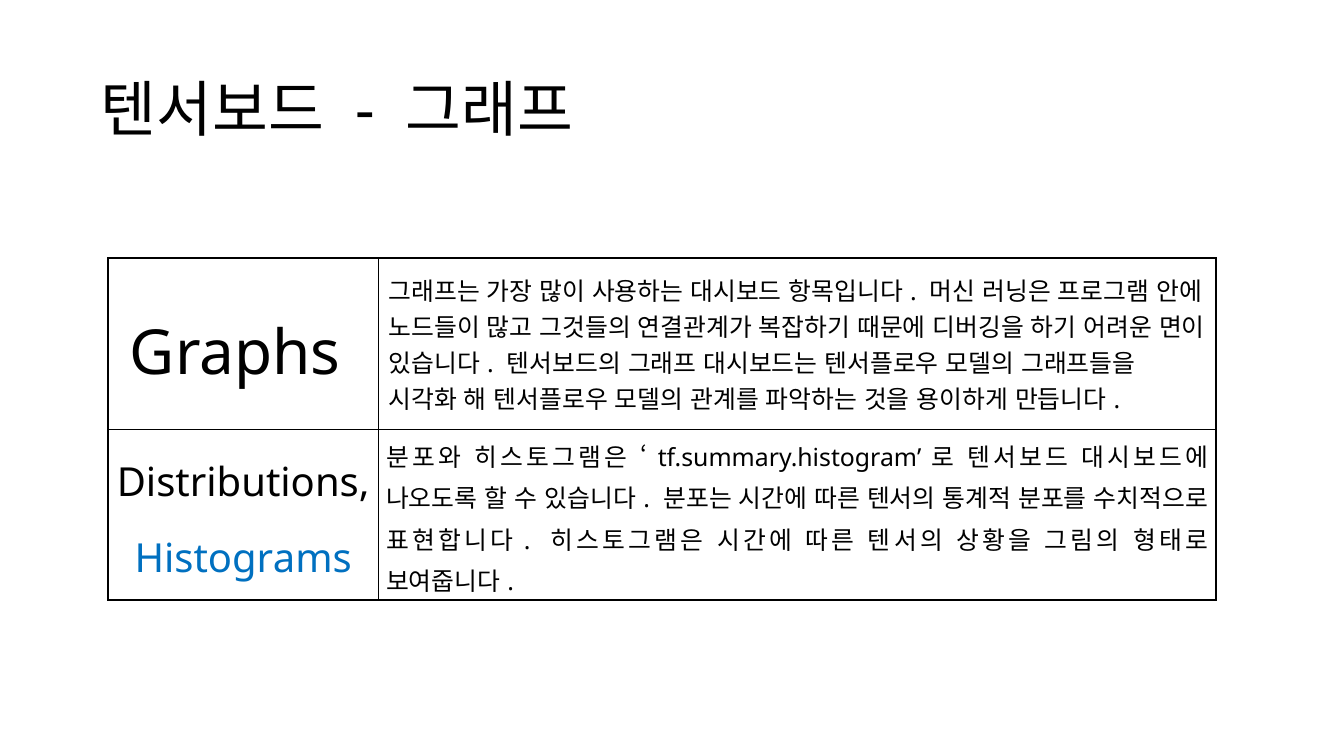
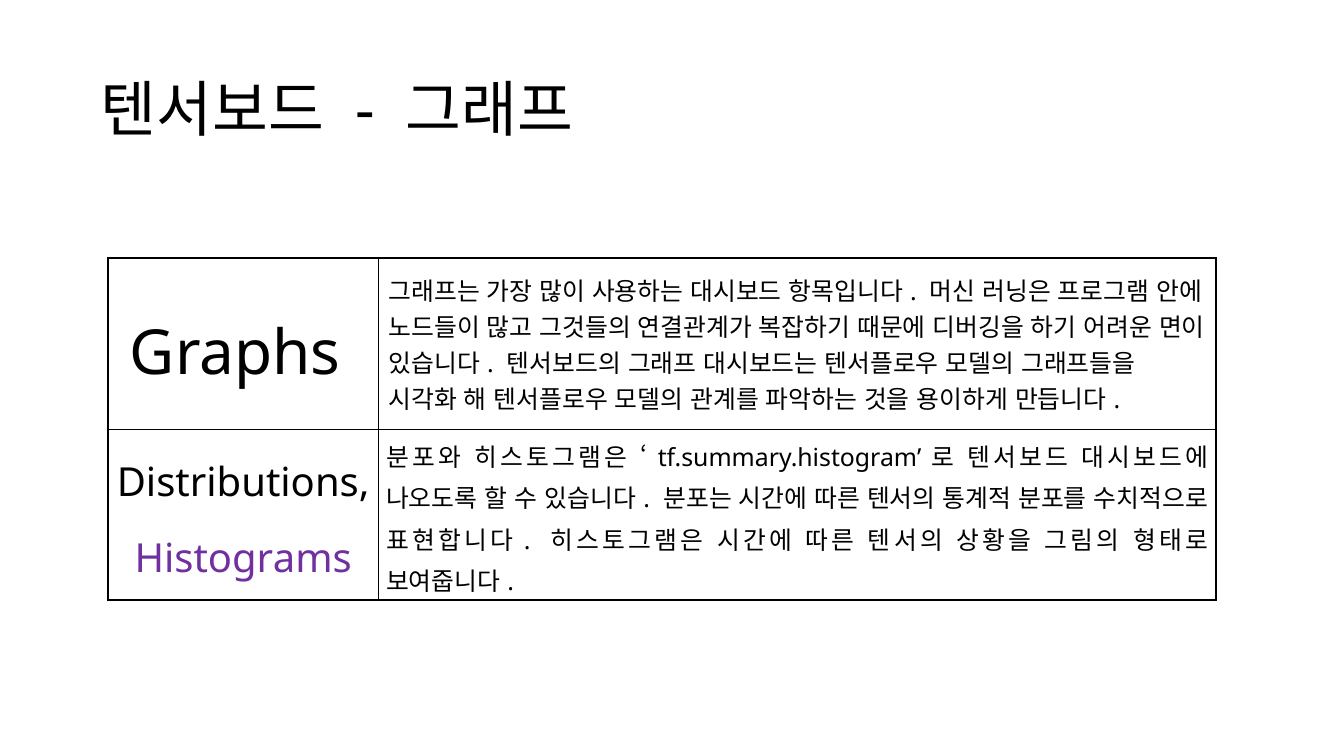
Histograms colour: blue -> purple (243, 559)
